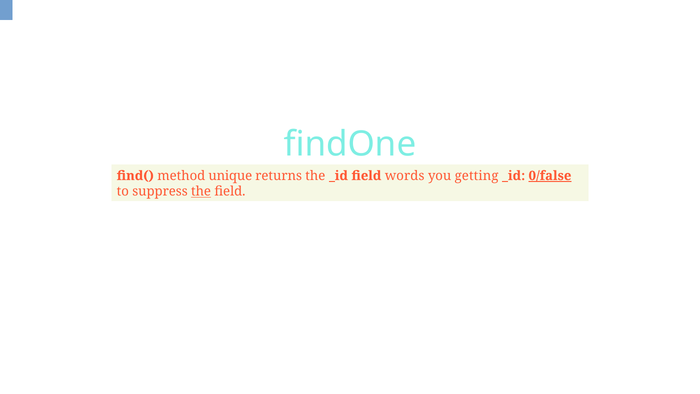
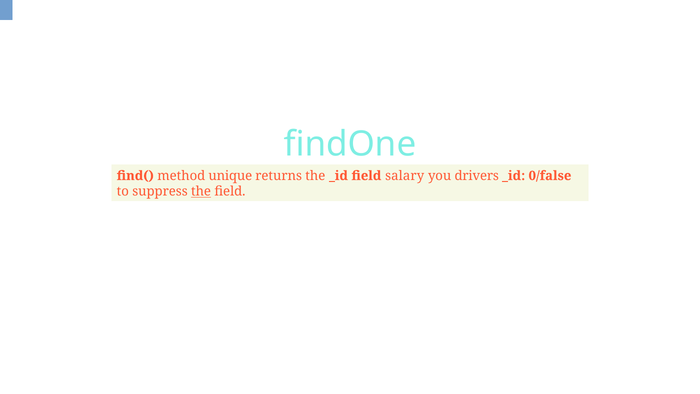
words: words -> salary (405, 176)
getting: getting -> drivers (477, 176)
0/false underline: present -> none (550, 176)
